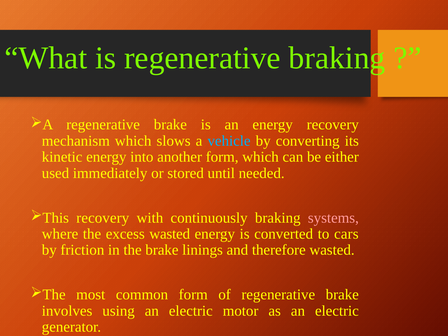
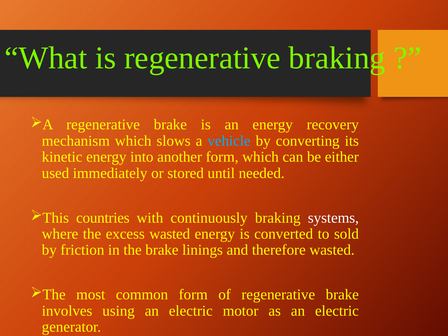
recovery: recovery -> countries (103, 218)
systems colour: pink -> white (333, 218)
cars: cars -> sold (346, 234)
